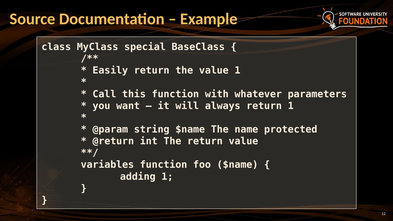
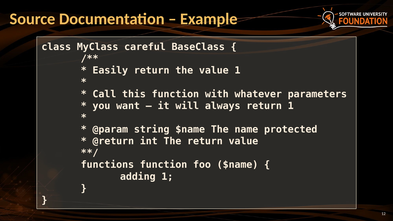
special: special -> careful (145, 47)
variables: variables -> functions (107, 165)
